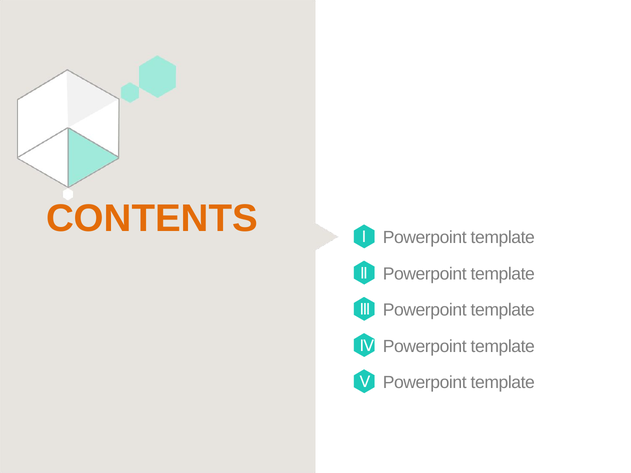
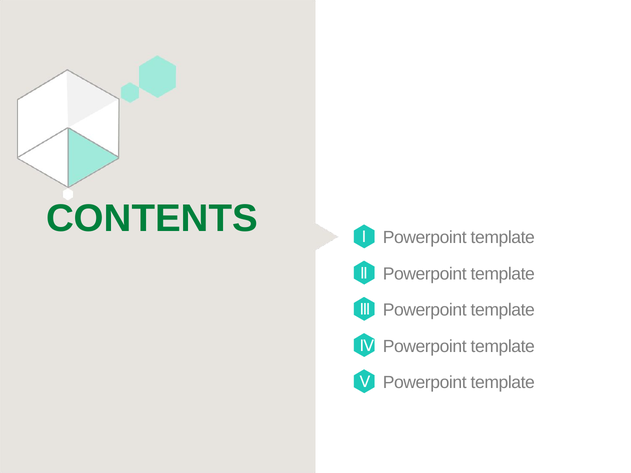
CONTENTS colour: orange -> green (152, 219)
